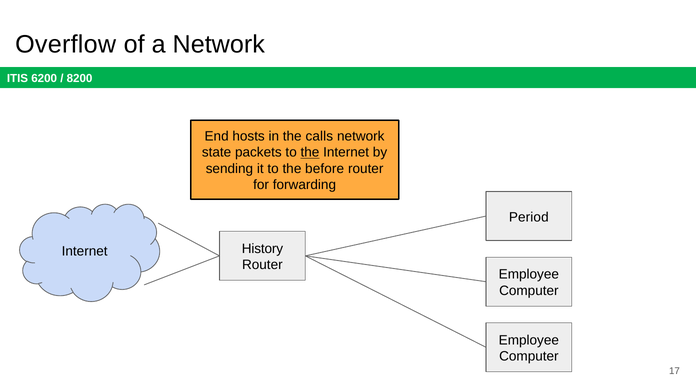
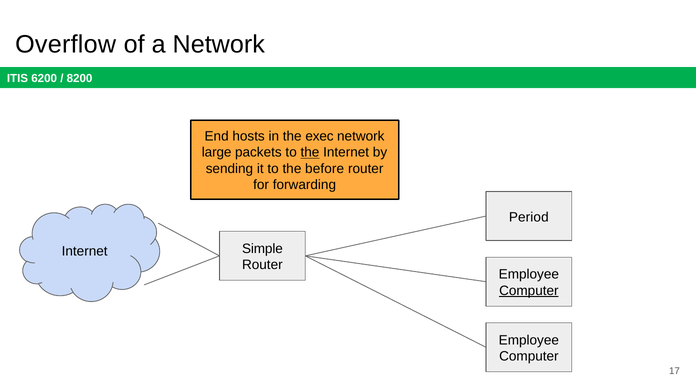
calls: calls -> exec (319, 136)
state: state -> large (217, 152)
History: History -> Simple (262, 248)
Computer underline: none -> present (529, 290)
